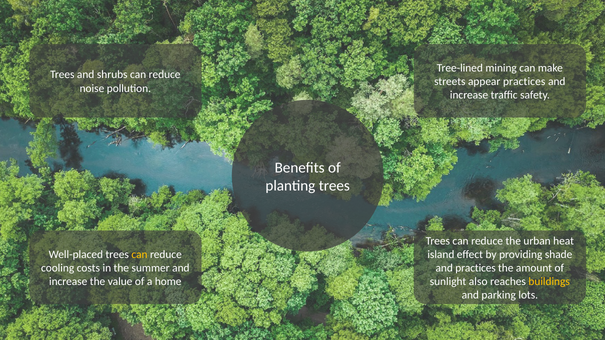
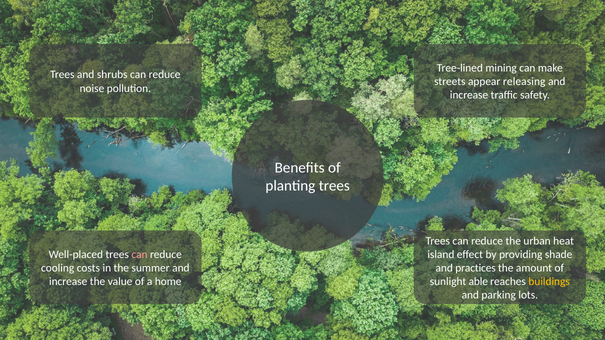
appear practices: practices -> releasing (524, 82)
can colour: yellow -> pink (139, 255)
also: also -> able (478, 282)
